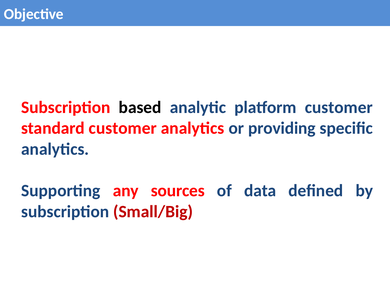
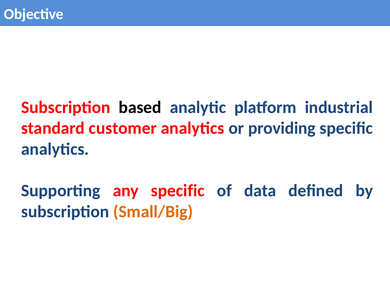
platform customer: customer -> industrial (339, 107)
any sources: sources -> specific (178, 190)
Small/Big colour: red -> orange (153, 211)
